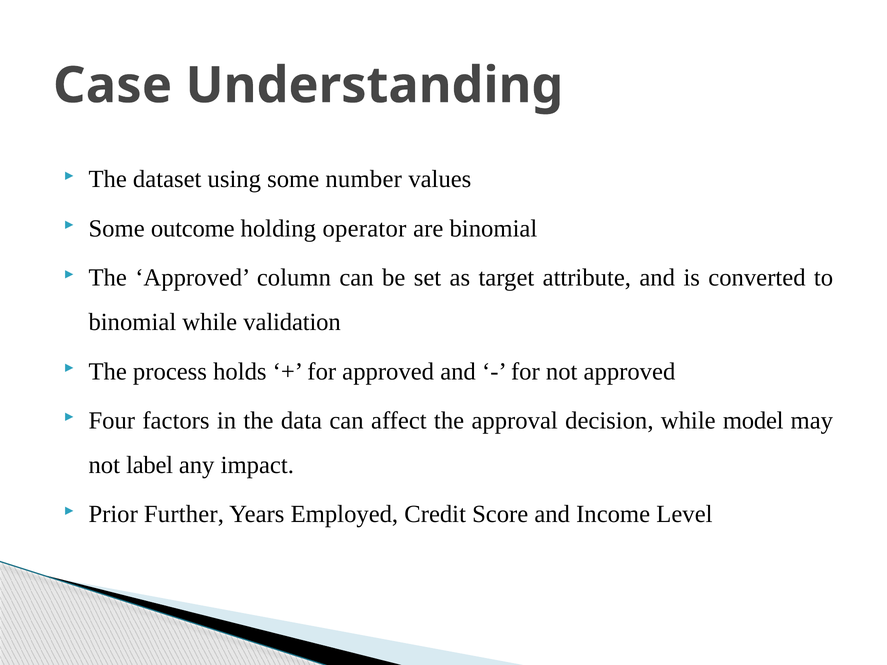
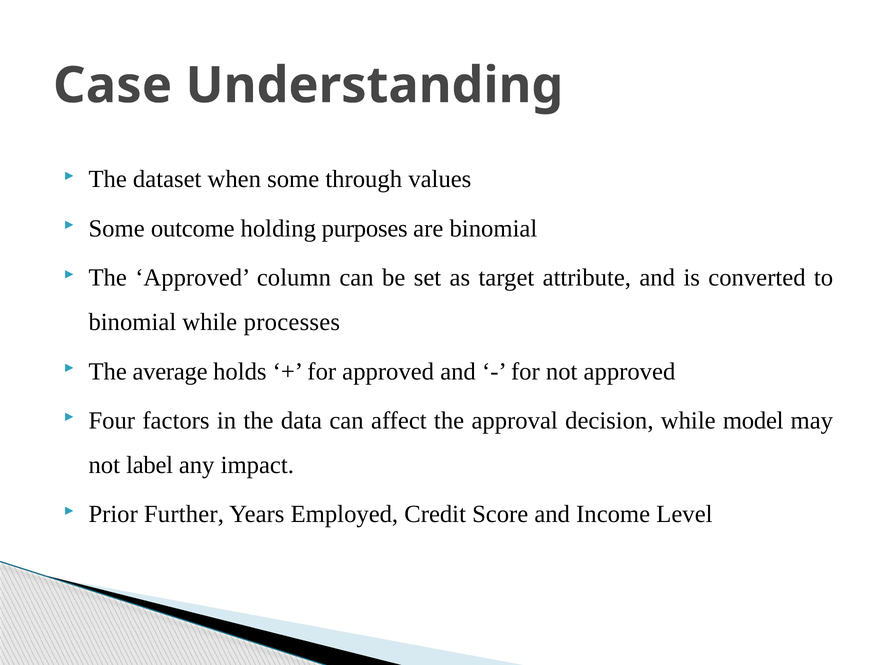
using: using -> when (234, 179)
number: number -> through (364, 179)
operator: operator -> purposes (365, 229)
validation: validation -> processes (292, 322)
process: process -> average (170, 372)
